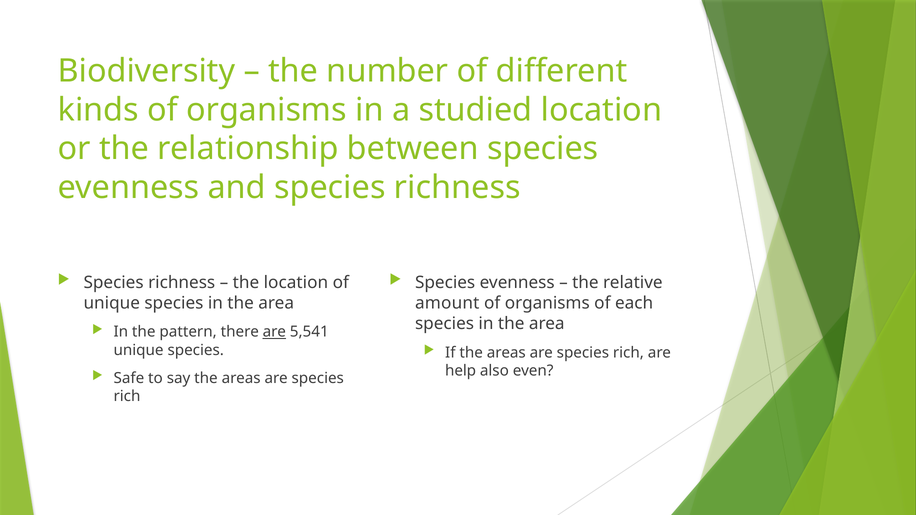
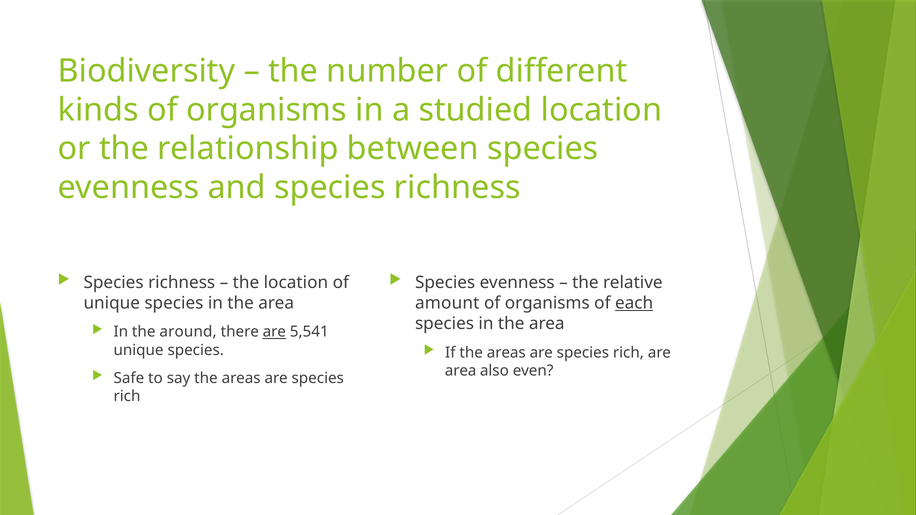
each underline: none -> present (634, 303)
pattern: pattern -> around (188, 332)
help: help -> area (461, 371)
